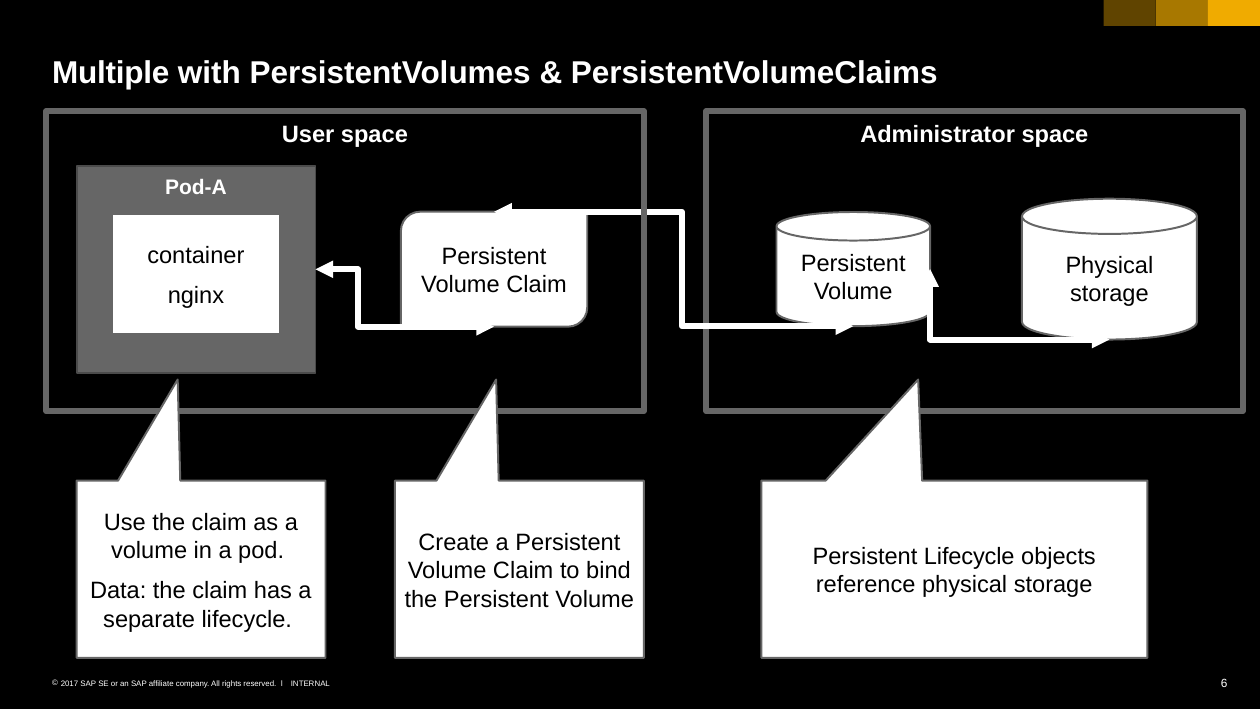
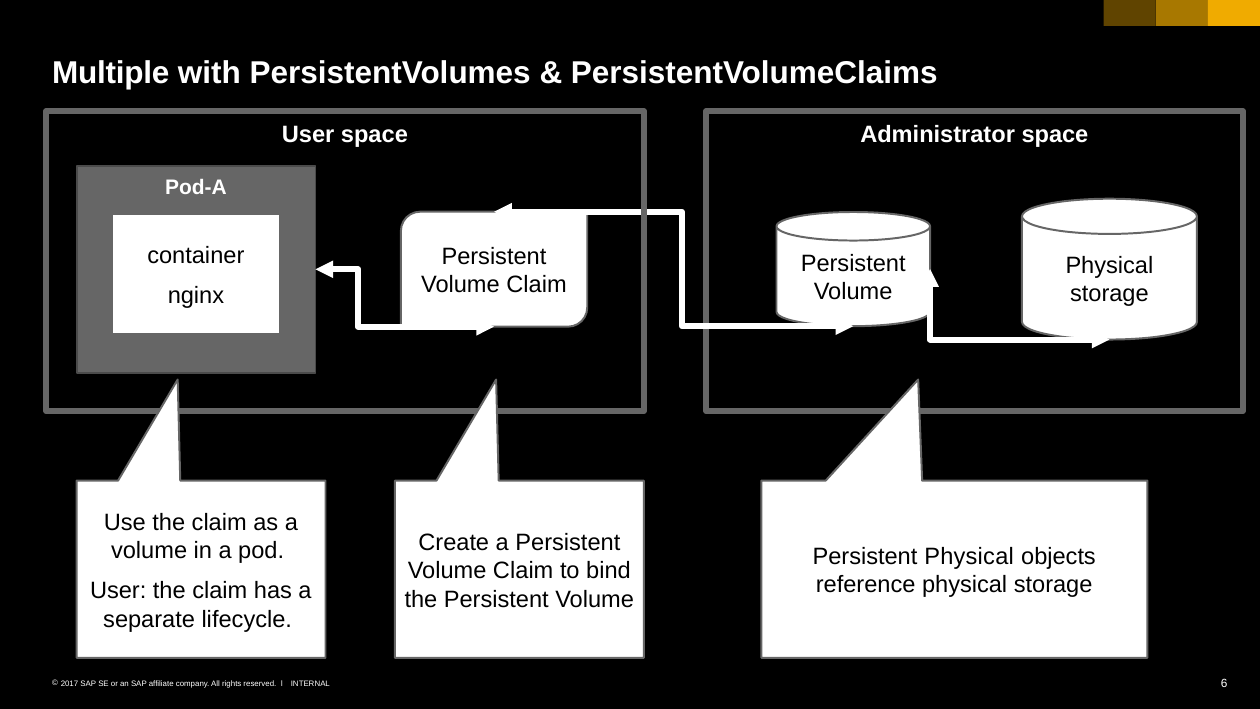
Persistent Lifecycle: Lifecycle -> Physical (969, 556)
Data: Data -> User (118, 591)
